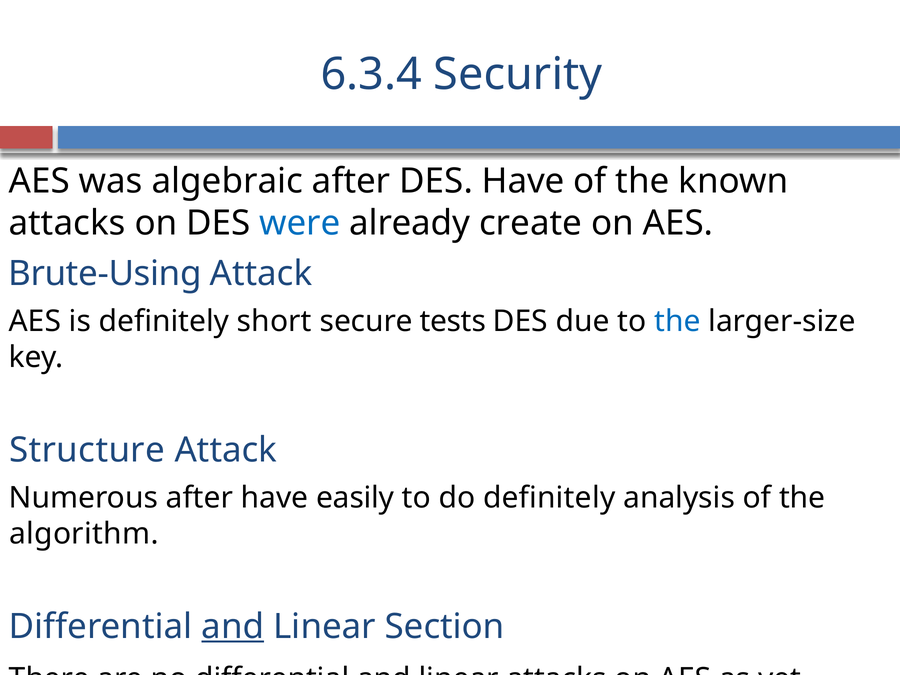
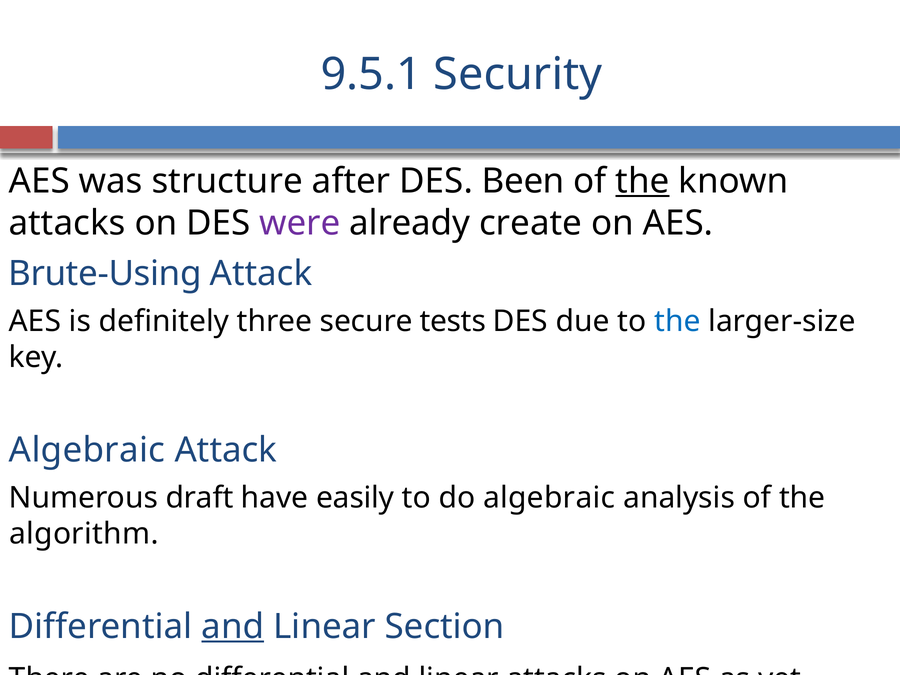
6.3.4: 6.3.4 -> 9.5.1 (371, 74)
algebraic: algebraic -> structure (227, 181)
DES Have: Have -> Been (523, 181)
the underline: none -> present (642, 181)
were colour: blue -> purple (300, 223)
short: short -> three (274, 321)
Structure: Structure -> Algebraic (87, 450)
Numerous after: after -> draft (200, 498)
do definitely: definitely -> algebraic (549, 498)
